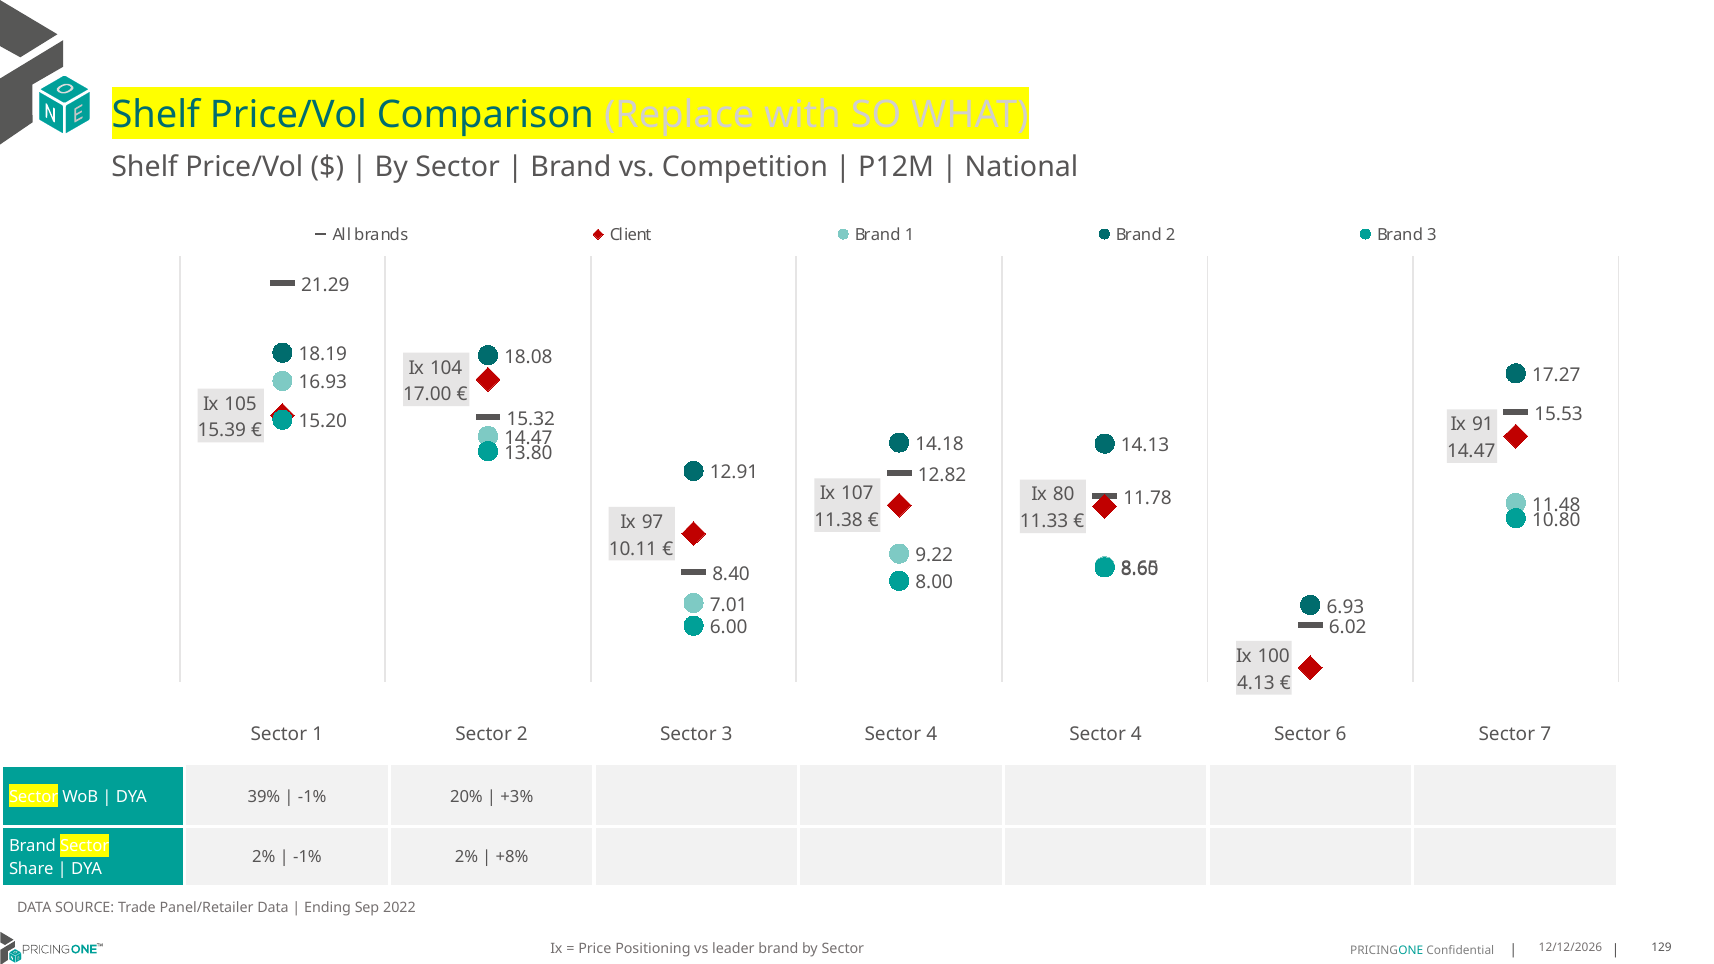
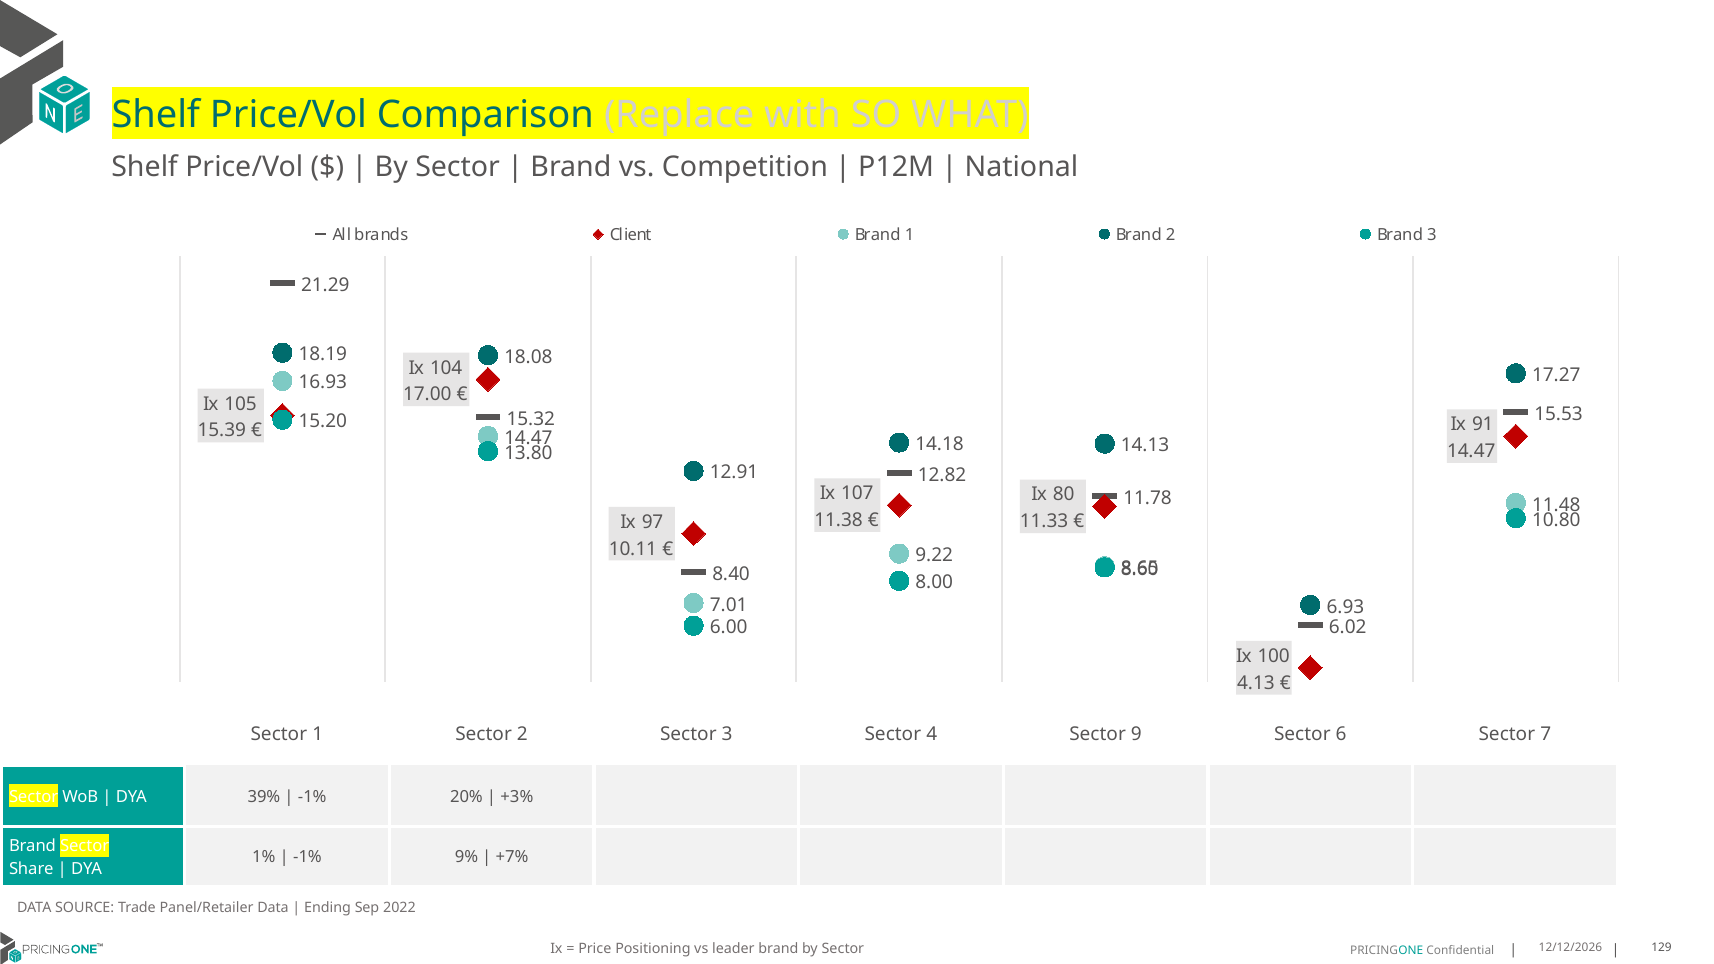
4 Sector 4: 4 -> 9 (1136, 734)
2%: 2% -> 1% (264, 858)
-1% 2%: 2% -> 9% (466, 858)
+8%: +8% -> +7% (512, 858)
